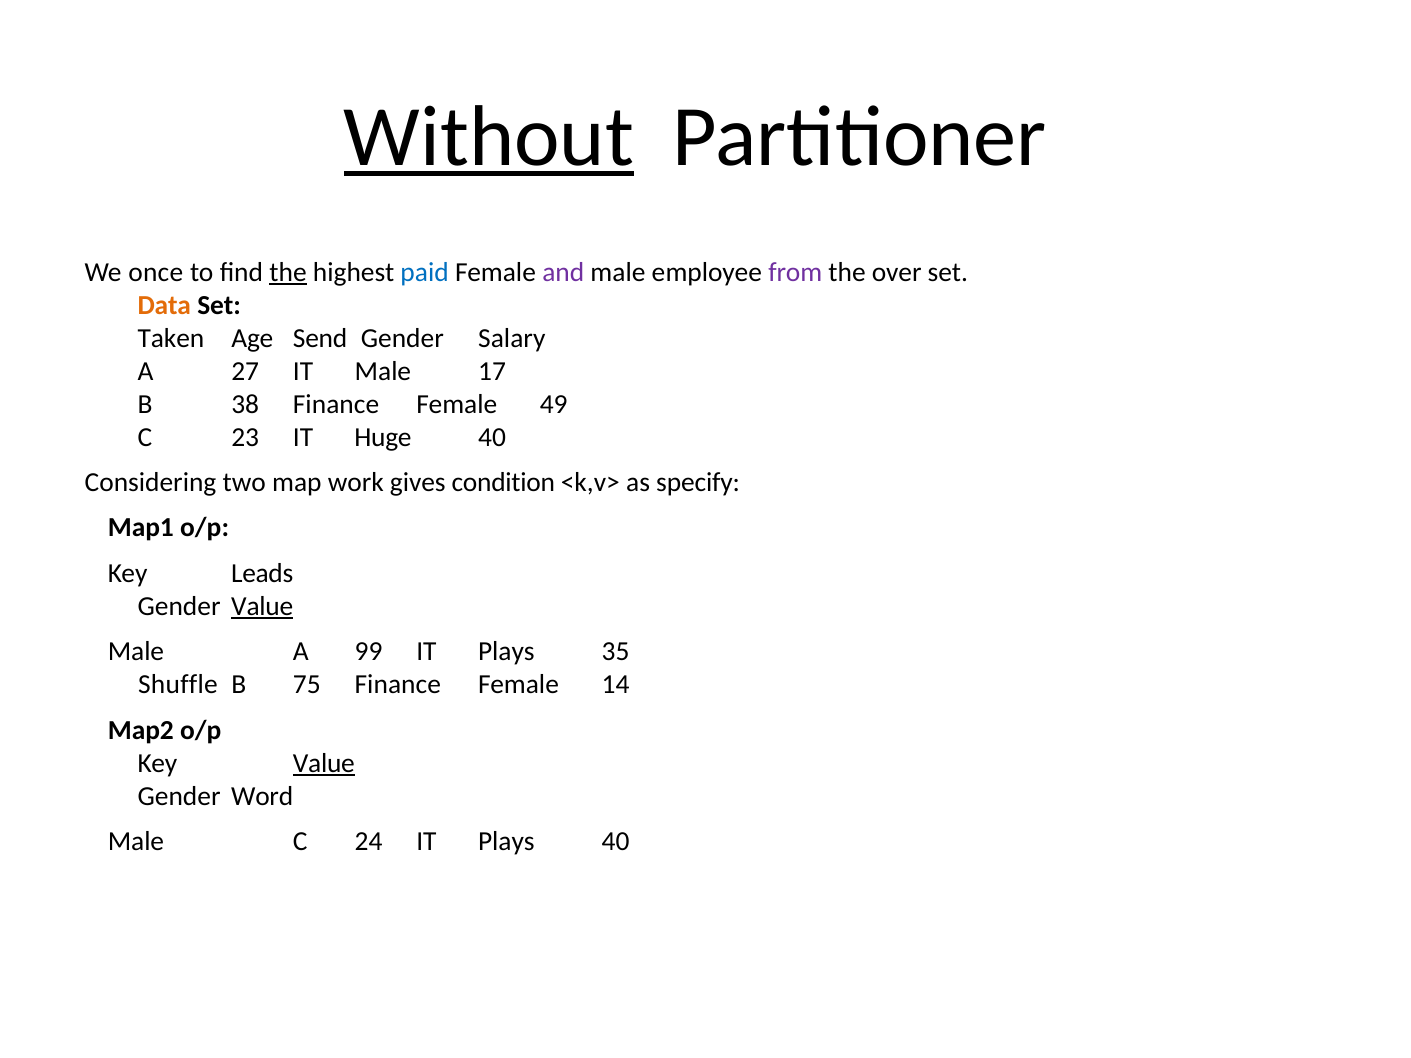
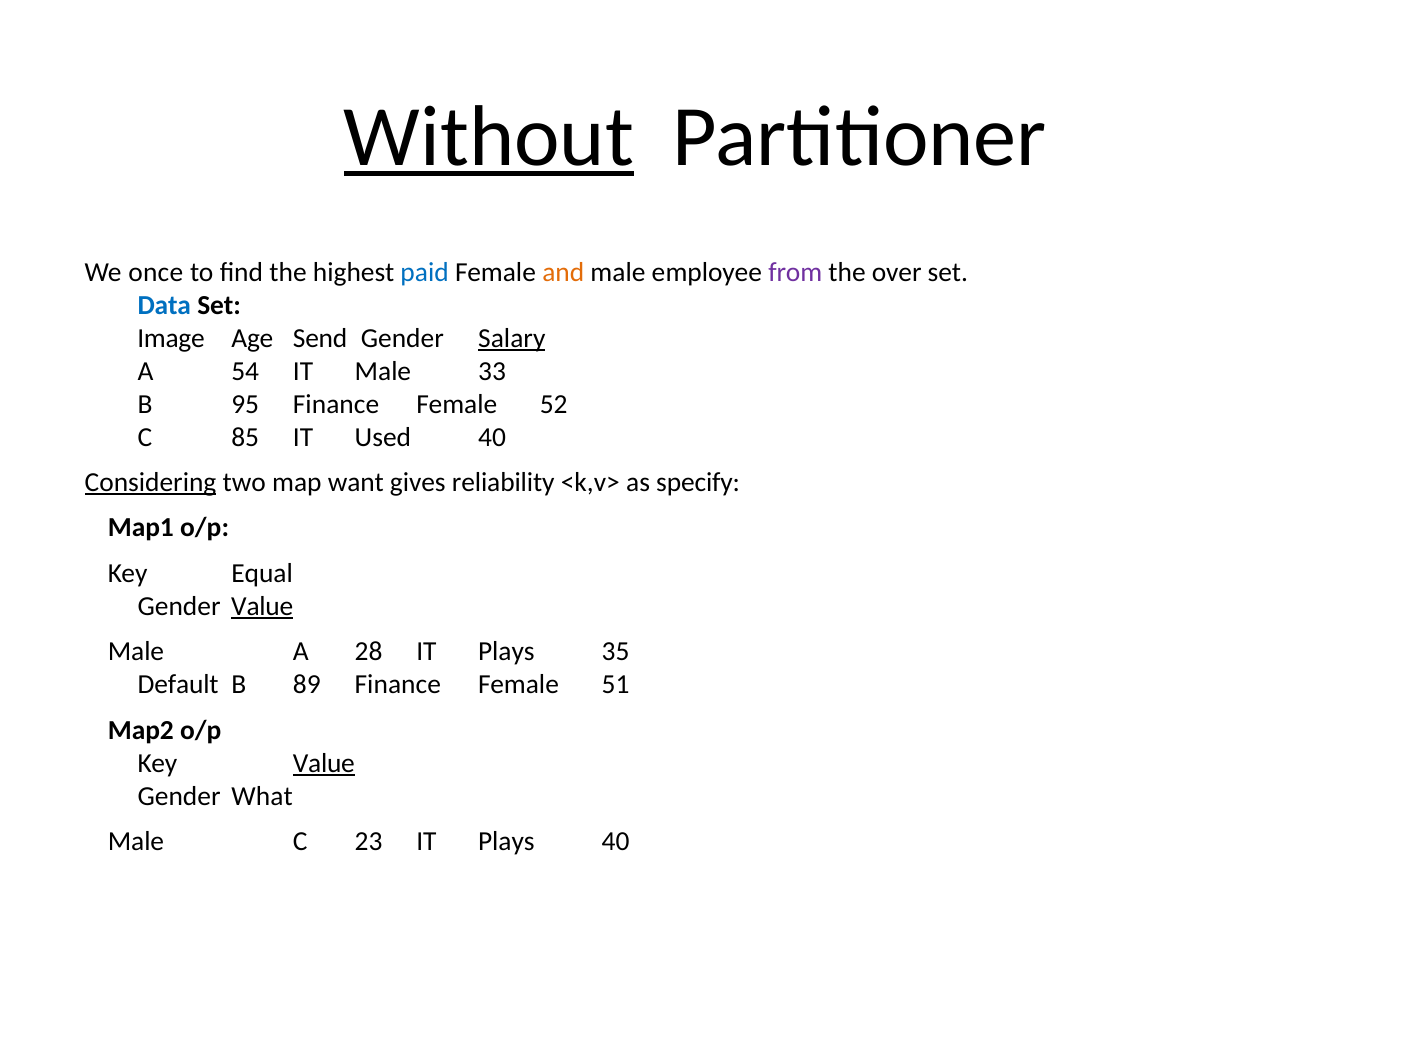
the underline: present -> none (288, 272)
and colour: purple -> orange (563, 272)
Data colour: orange -> blue (164, 305)
Taken: Taken -> Image (171, 338)
Salary underline: none -> present (512, 338)
27: 27 -> 54 (245, 371)
17: 17 -> 33 (492, 371)
38: 38 -> 95 (245, 404)
49: 49 -> 52 (554, 404)
23: 23 -> 85 (245, 437)
Huge: Huge -> Used (383, 437)
Considering underline: none -> present (151, 483)
work: work -> want (356, 483)
condition: condition -> reliability (503, 483)
Leads: Leads -> Equal (262, 574)
99: 99 -> 28 (369, 652)
Shuffle: Shuffle -> Default (178, 685)
75: 75 -> 89 (307, 685)
14: 14 -> 51 (616, 685)
Word: Word -> What (262, 796)
24: 24 -> 23 (369, 842)
